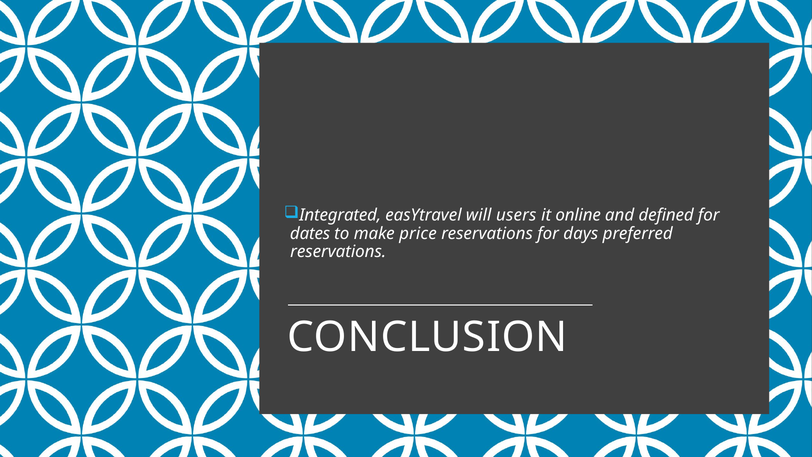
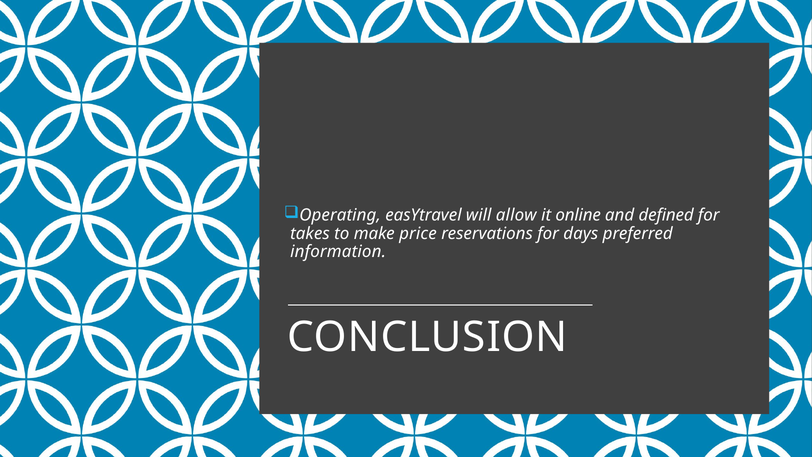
Integrated: Integrated -> Operating (340, 215)
users: users -> allow (516, 215)
dates: dates -> takes (310, 233)
reservations: reservations -> information (338, 252)
